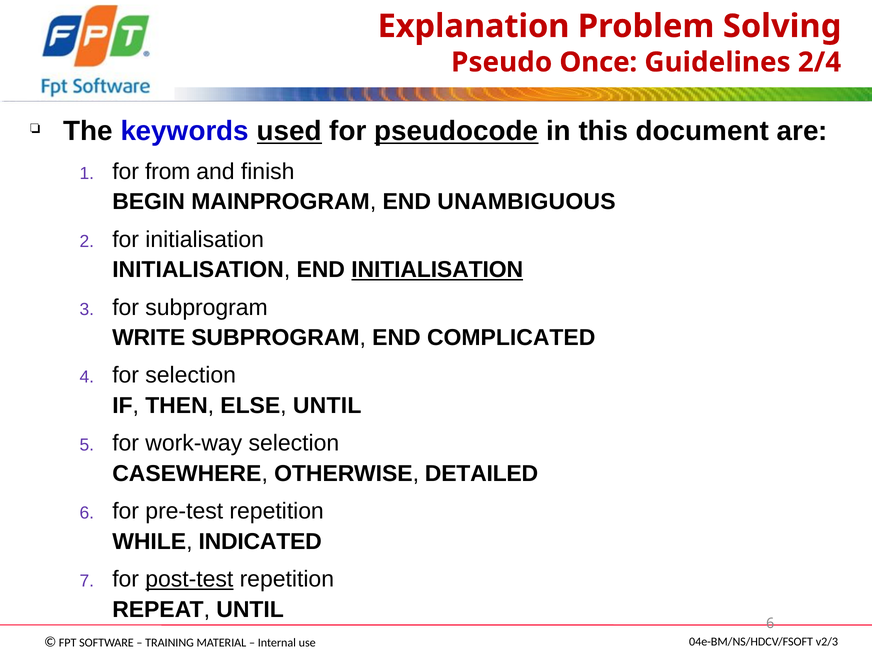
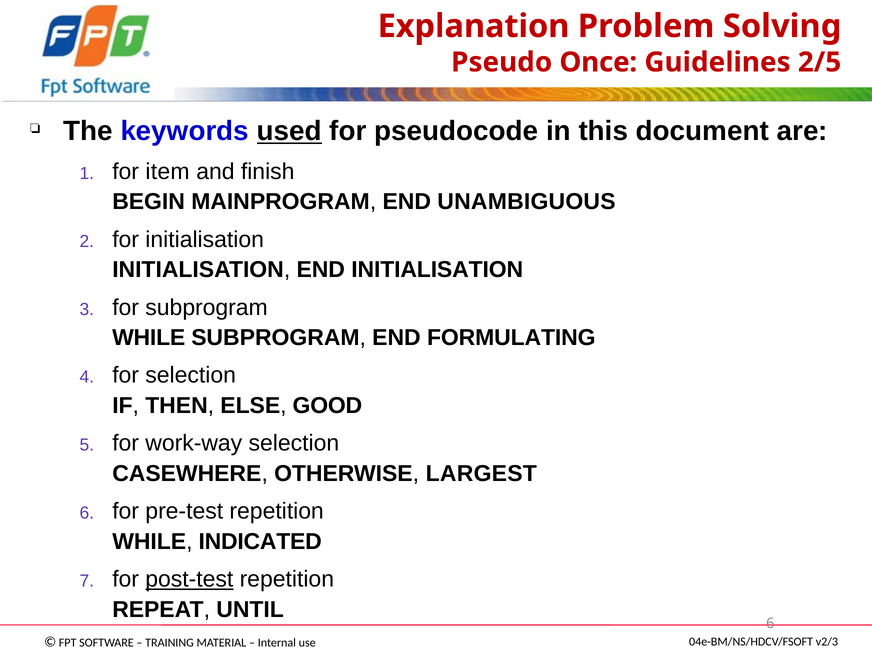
2/4: 2/4 -> 2/5 (819, 62)
pseudocode underline: present -> none (456, 131)
from: from -> item (168, 171)
INITIALISATION underline: present -> none (437, 270)
WRITE: WRITE -> WHILE (149, 338)
COMPLICATED: COMPLICATED -> FORMULATING (511, 338)
ELSE UNTIL: UNTIL -> GOOD (327, 406)
DETAILED: DETAILED -> LARGEST (481, 474)
